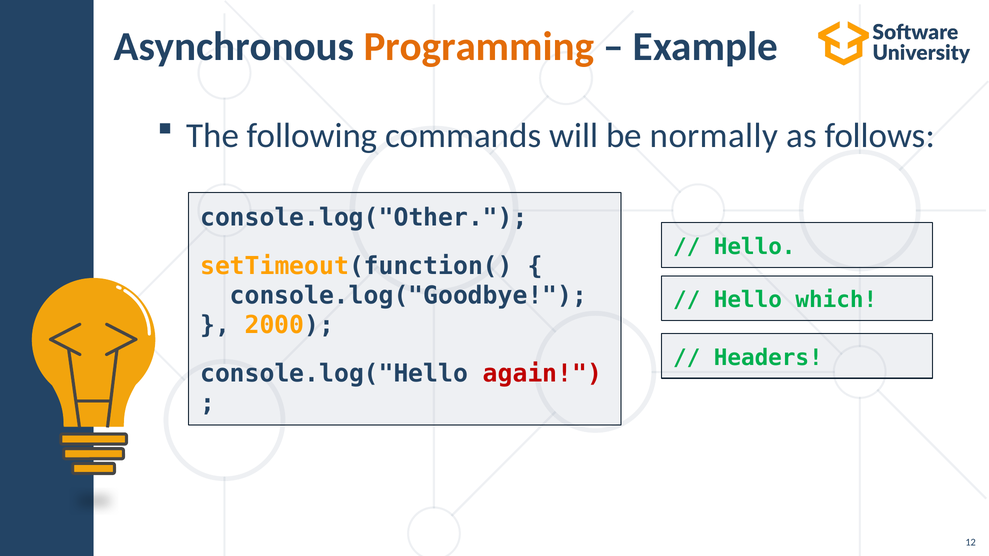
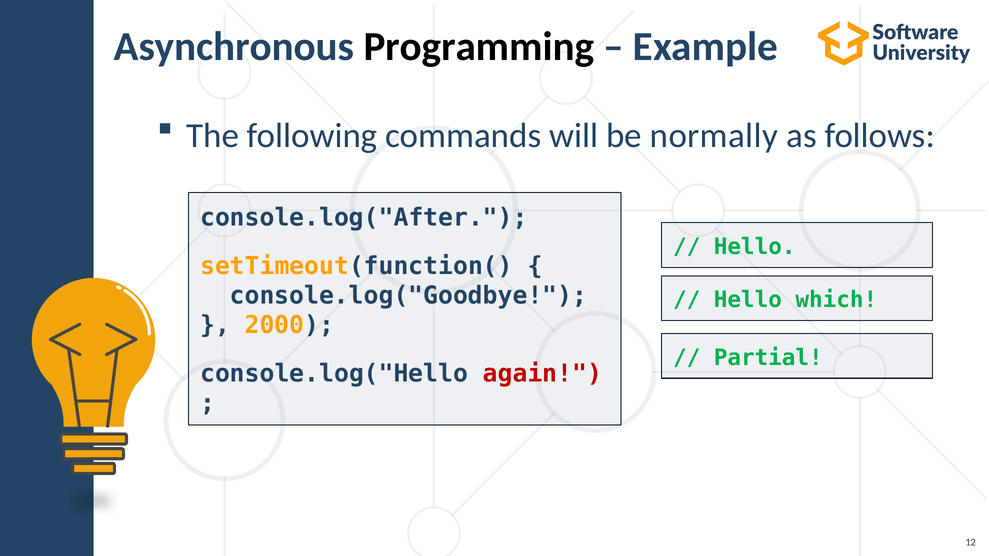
Programming colour: orange -> black (479, 47)
console.log("Other: console.log("Other -> console.log("After (364, 218)
Headers: Headers -> Partial (768, 358)
